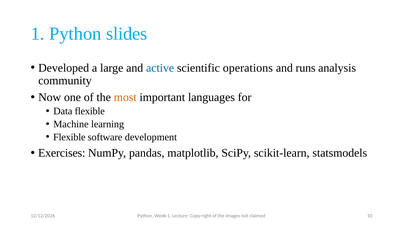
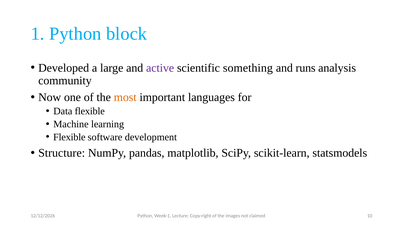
slides: slides -> block (127, 34)
active colour: blue -> purple (160, 68)
operations: operations -> something (248, 68)
Exercises: Exercises -> Structure (62, 153)
